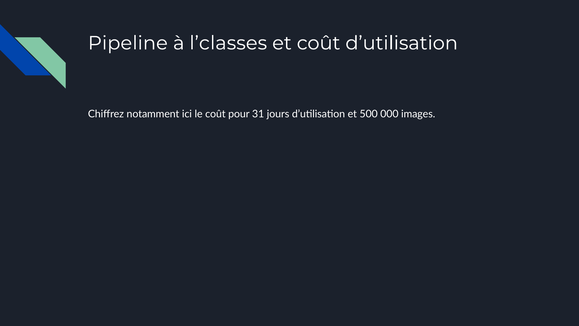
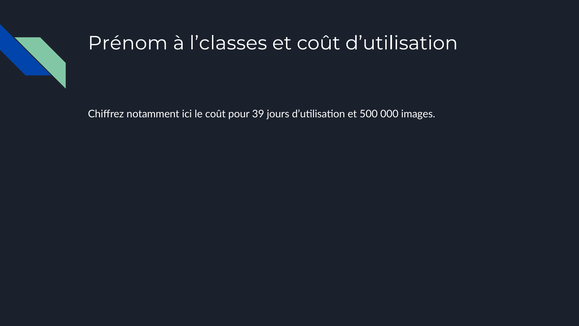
Pipeline: Pipeline -> Prénom (128, 43)
31: 31 -> 39 (258, 114)
